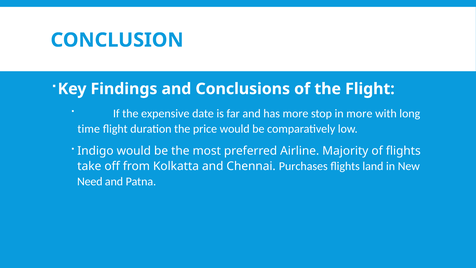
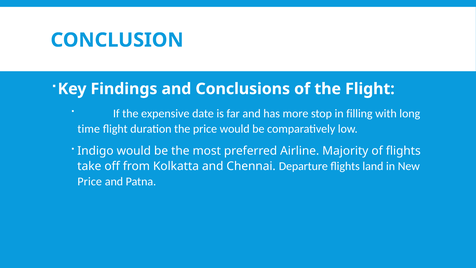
in more: more -> filling (359, 113)
Purchases: Purchases -> Departure (303, 166)
Need: Need -> Price (90, 181)
